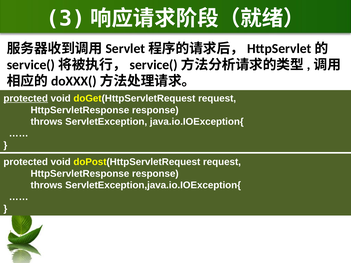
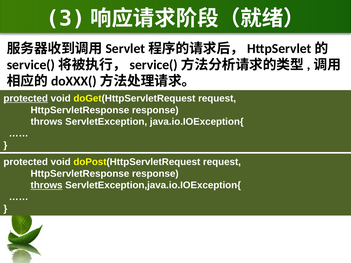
throws underline: none -> present (47, 185)
